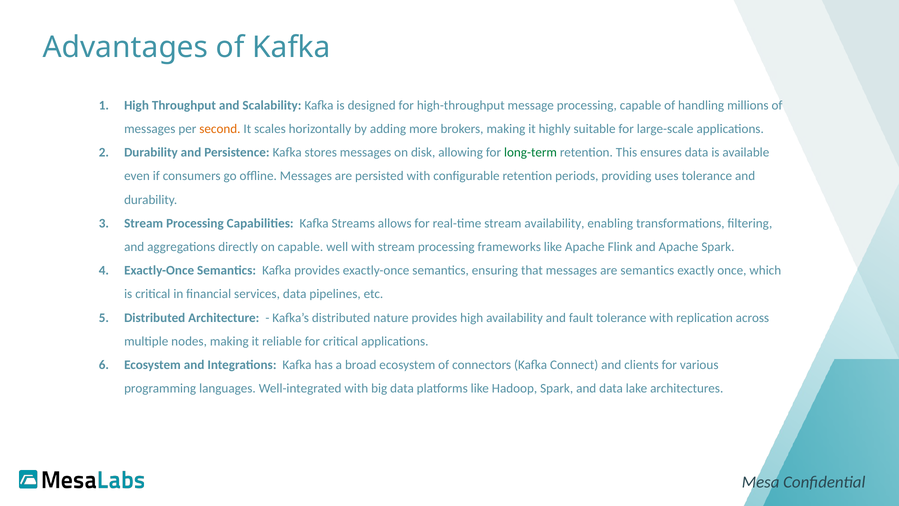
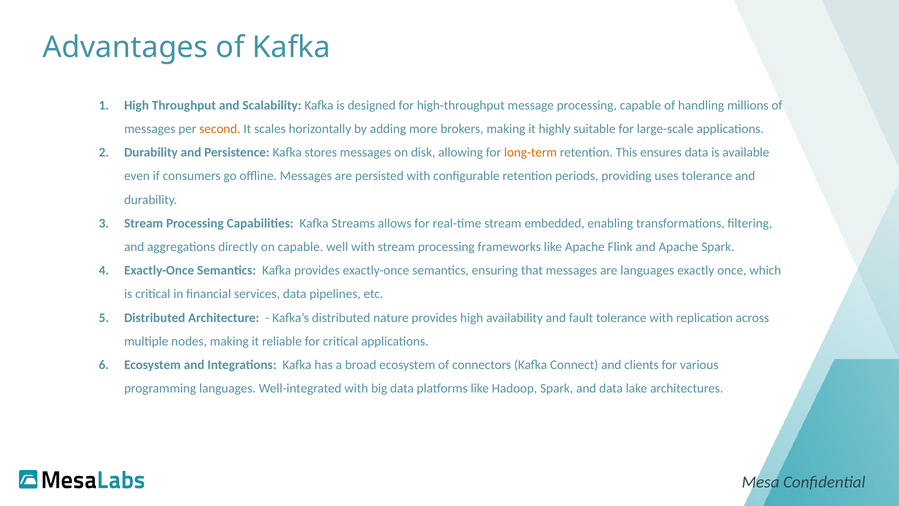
long-term colour: green -> orange (530, 152)
stream availability: availability -> embedded (554, 223)
are semantics: semantics -> languages (647, 270)
